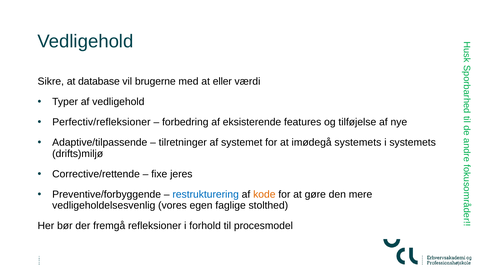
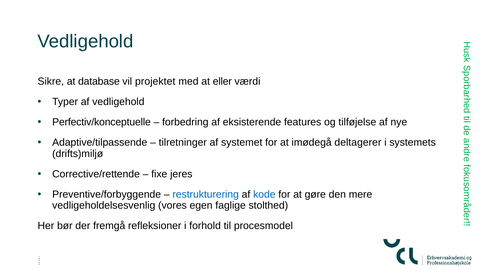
brugerne: brugerne -> projektet (155, 81)
Perfectiv/refleksioner: Perfectiv/refleksioner -> Perfectiv/konceptuelle (102, 122)
imødegå systemets: systemets -> deltagerer (358, 142)
kode colour: orange -> blue (264, 194)
